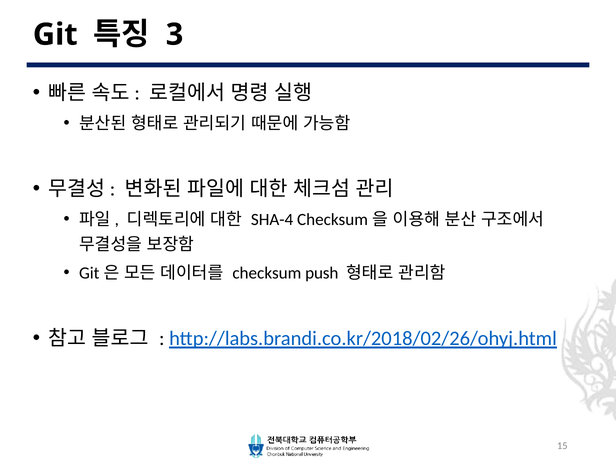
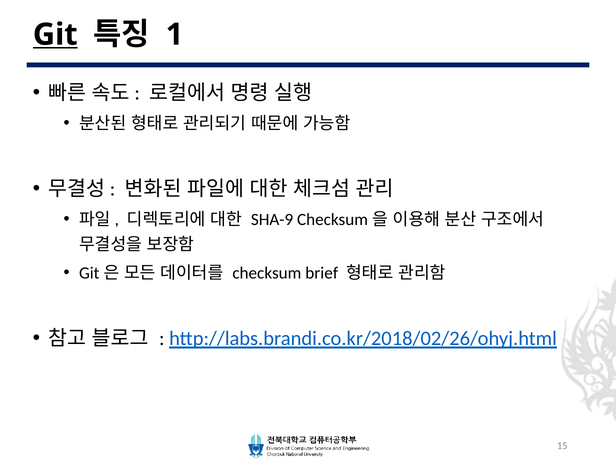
Git underline: none -> present (55, 35)
3: 3 -> 1 (175, 35)
SHA-4: SHA-4 -> SHA-9 (272, 220)
push: push -> brief (322, 273)
